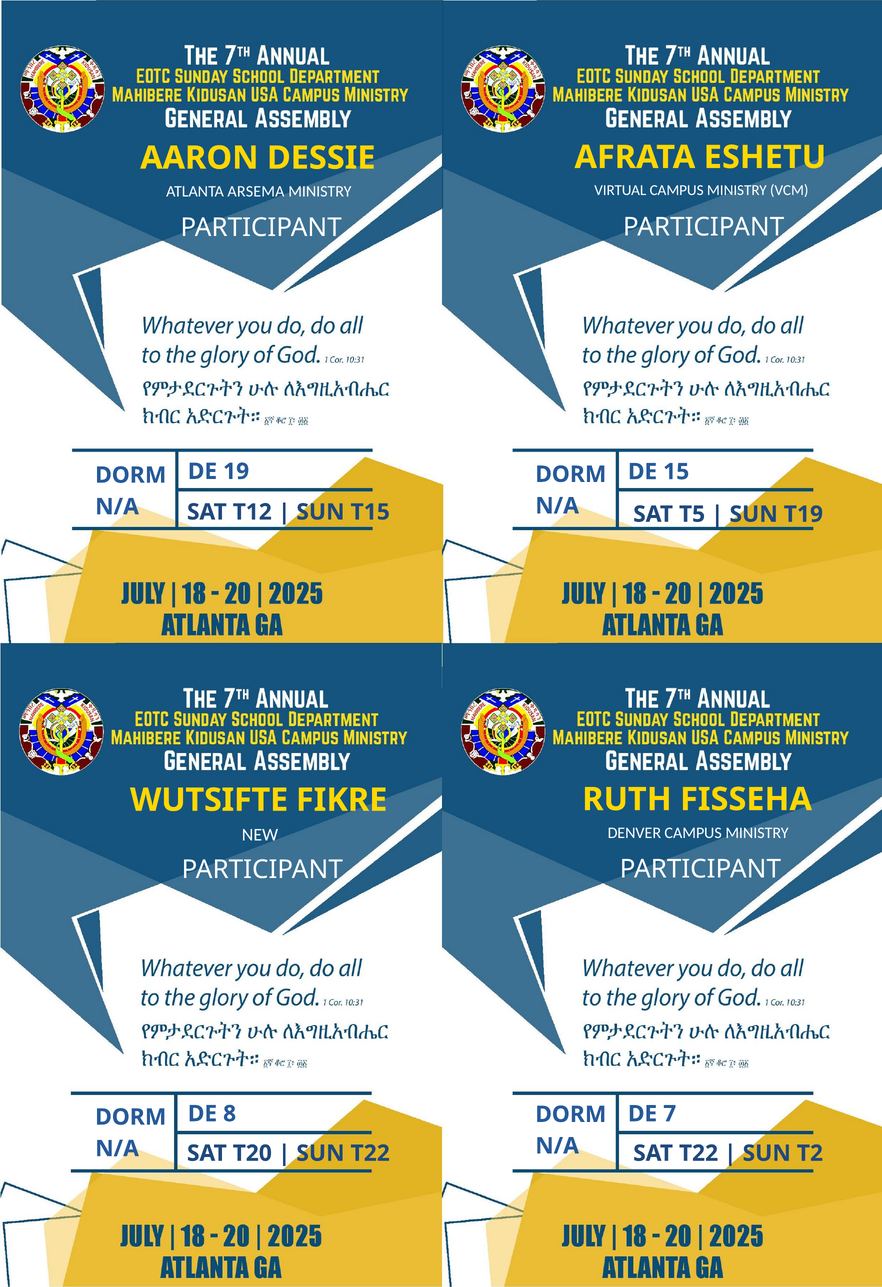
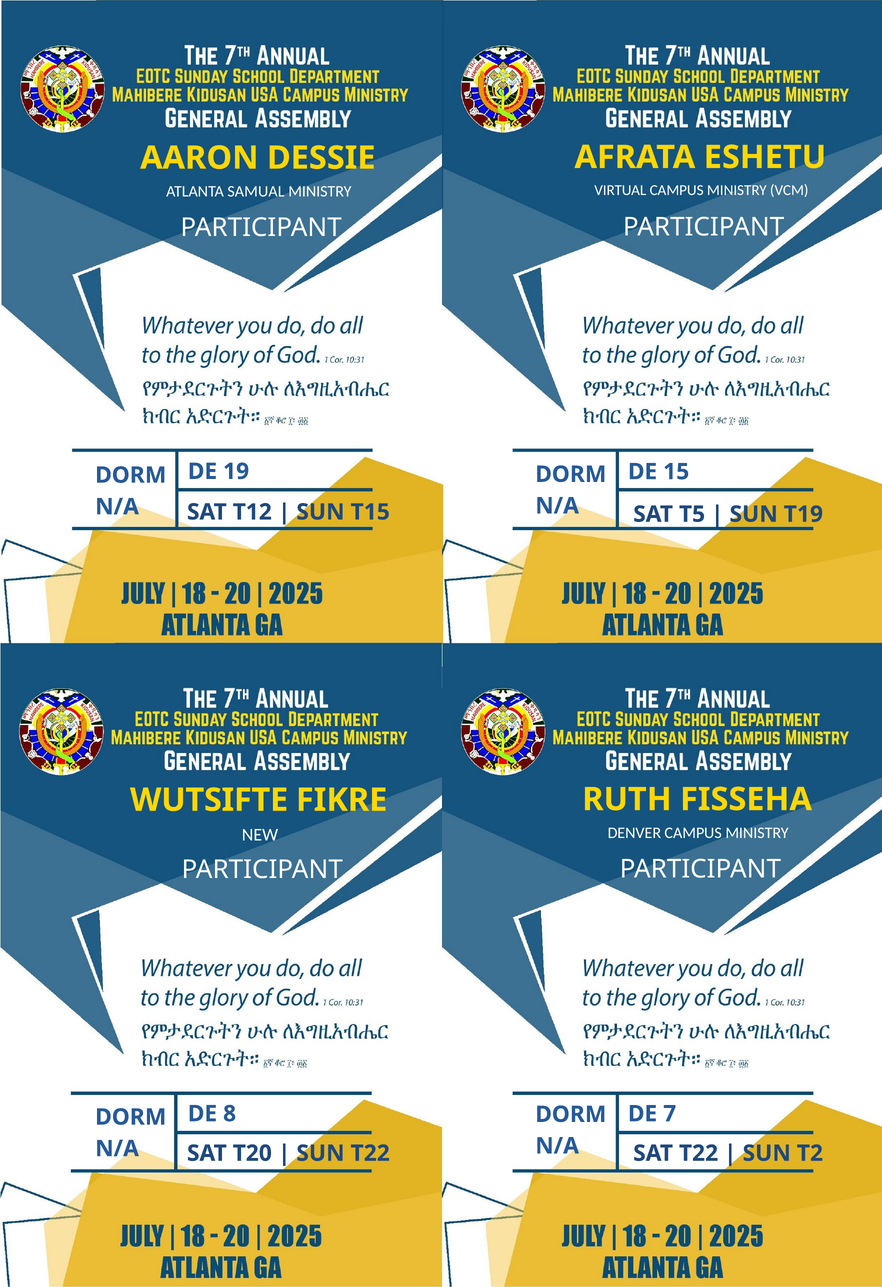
ARSEMA: ARSEMA -> SAMUAL (256, 192)
